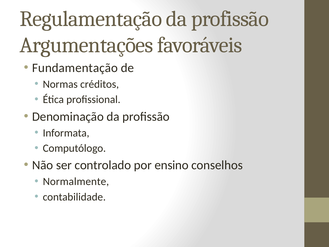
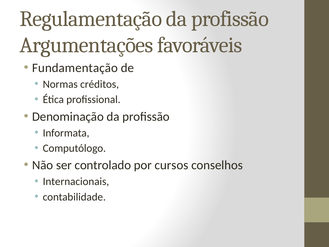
ensino: ensino -> cursos (172, 165)
Normalmente: Normalmente -> Internacionais (76, 181)
